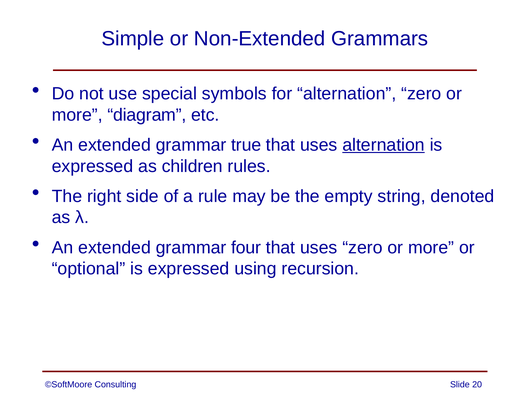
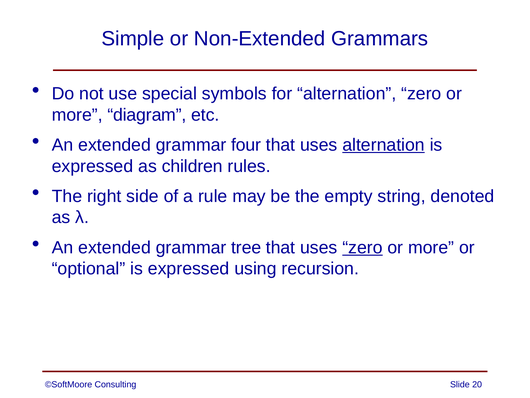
true: true -> four (246, 145)
four: four -> tree (246, 247)
zero underline: none -> present (362, 247)
